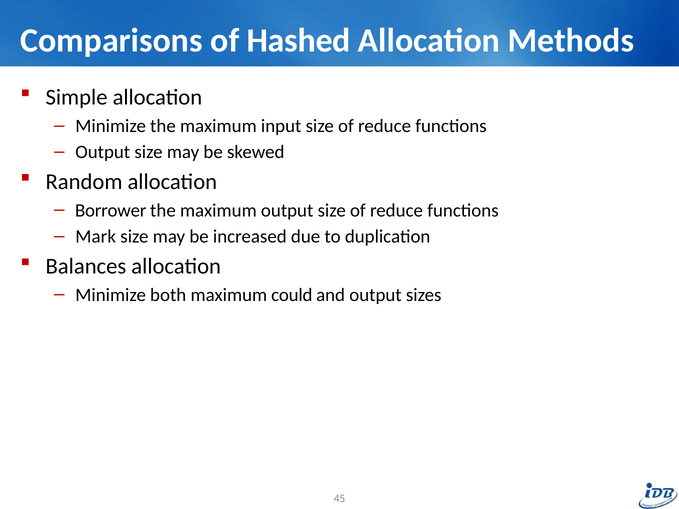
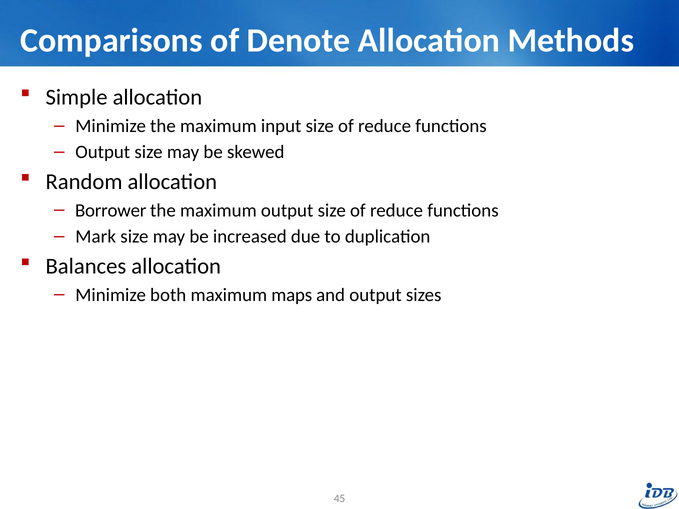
Hashed: Hashed -> Denote (299, 40)
could: could -> maps (292, 295)
